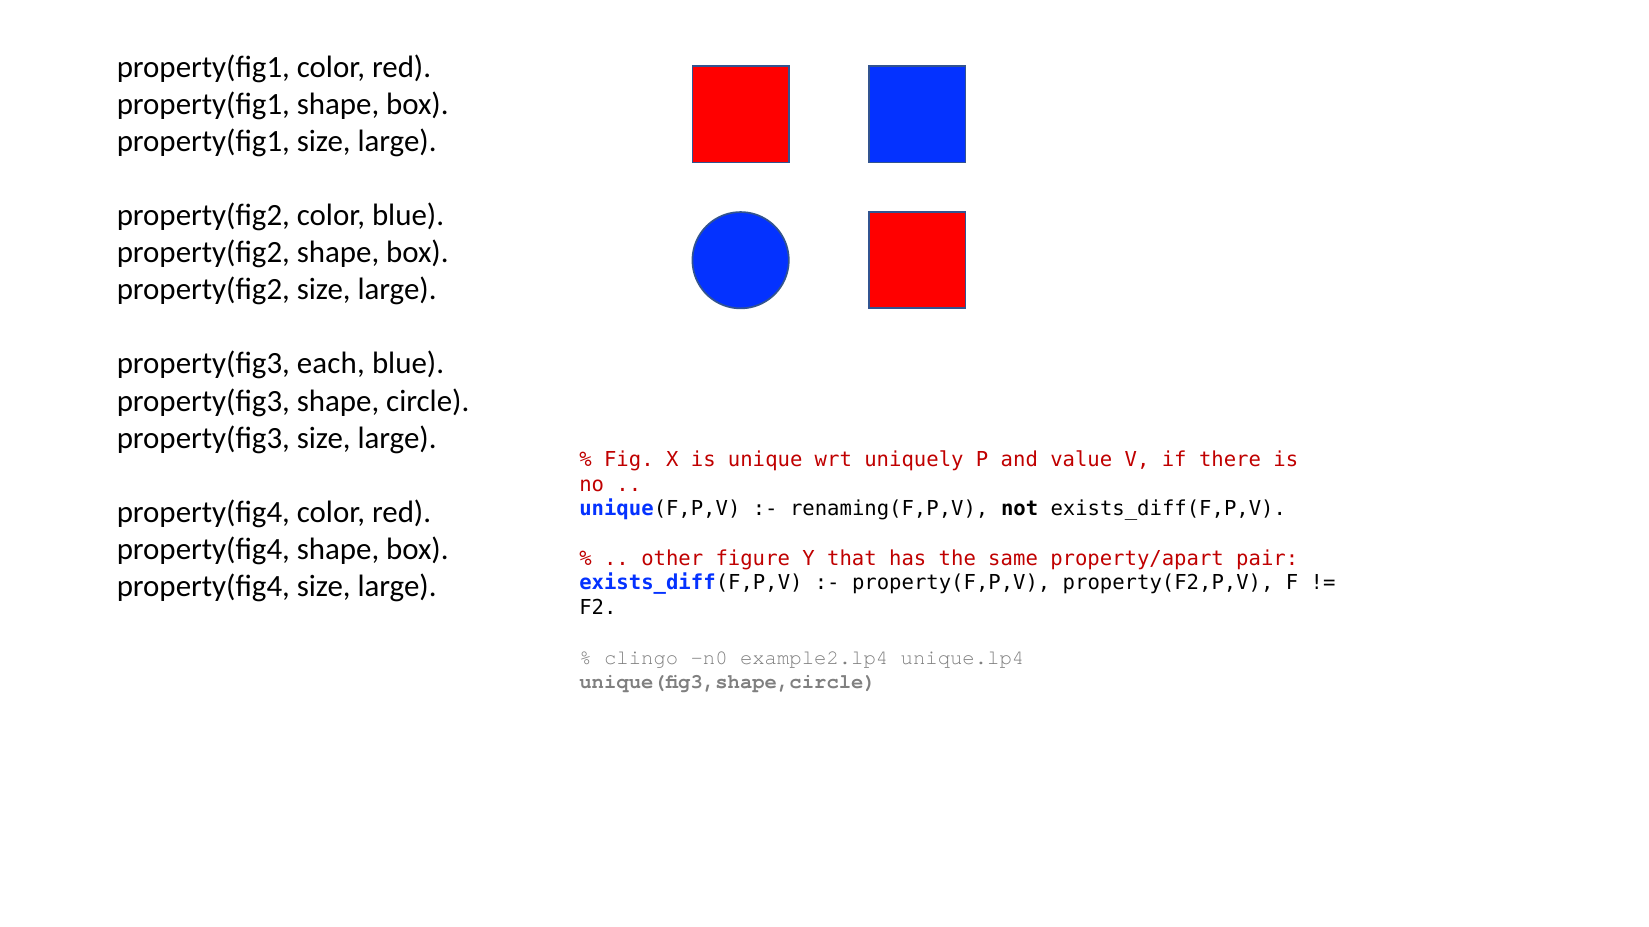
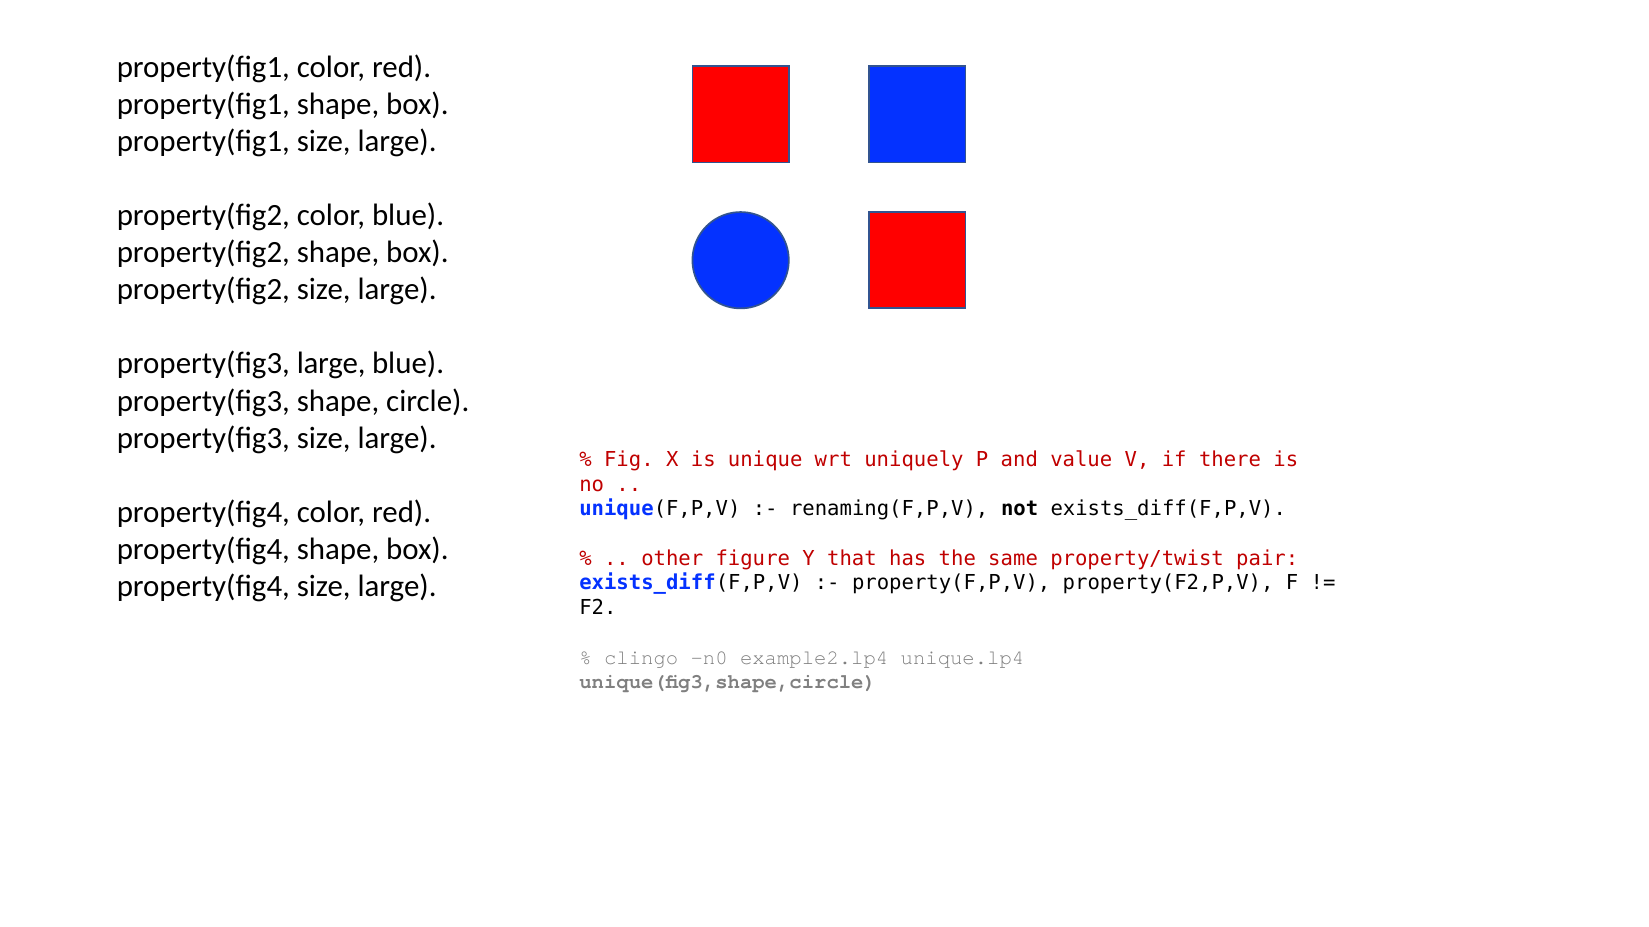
property(fig3 each: each -> large (331, 364)
property/apart: property/apart -> property/twist (1137, 559)
